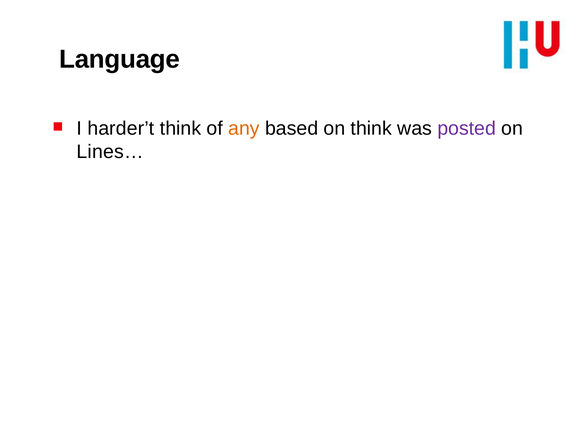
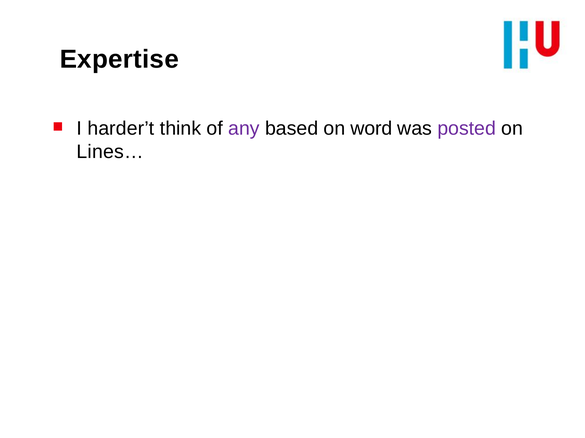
Language: Language -> Expertise (119, 59)
any colour: orange -> purple (244, 129)
on think: think -> word (371, 129)
